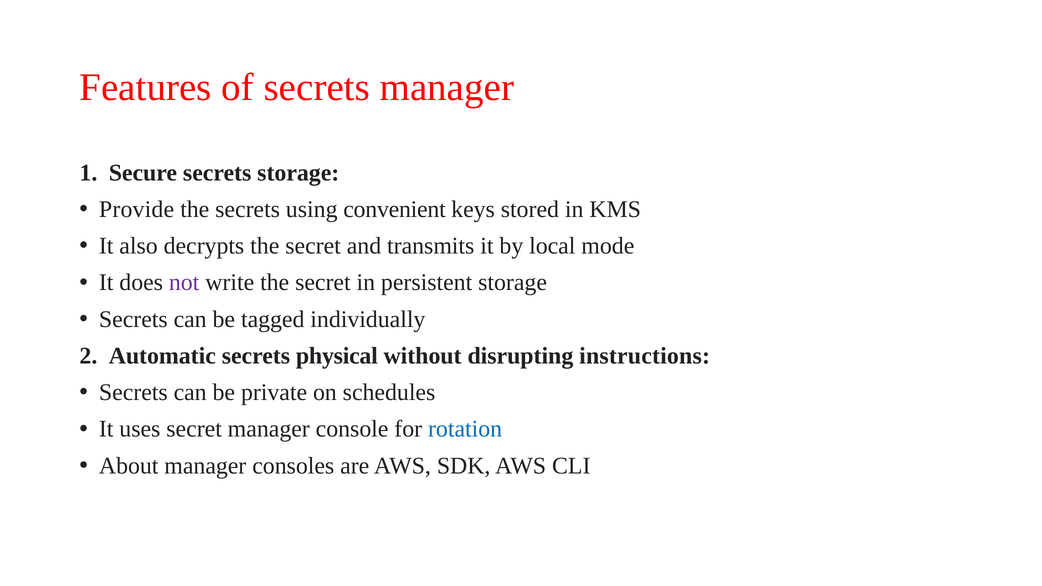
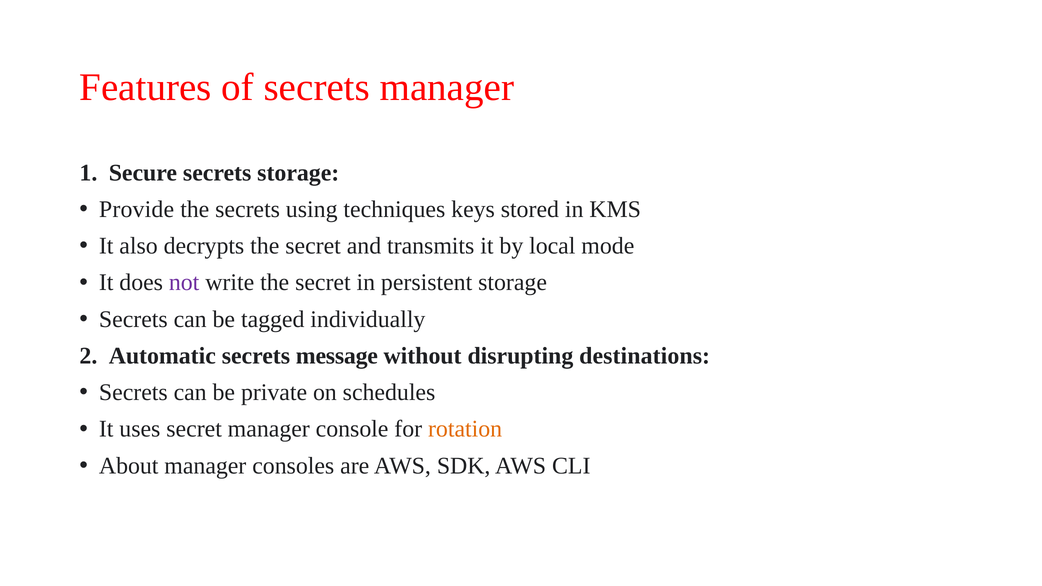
convenient: convenient -> techniques (394, 209)
physical: physical -> message (337, 356)
instructions: instructions -> destinations (645, 356)
rotation colour: blue -> orange (465, 429)
